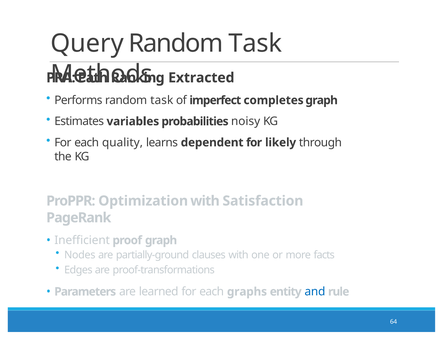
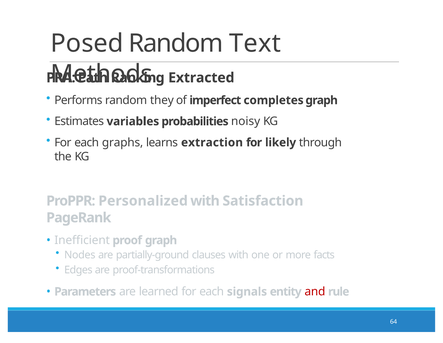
Query: Query -> Posed (87, 43)
Task: Task -> Text (255, 43)
Performs random task: task -> they (162, 100)
quality: quality -> graphs (123, 142)
dependent: dependent -> extraction (212, 142)
Optimization: Optimization -> Personalized (143, 200)
graphs: graphs -> signals (247, 291)
and colour: blue -> red (315, 291)
